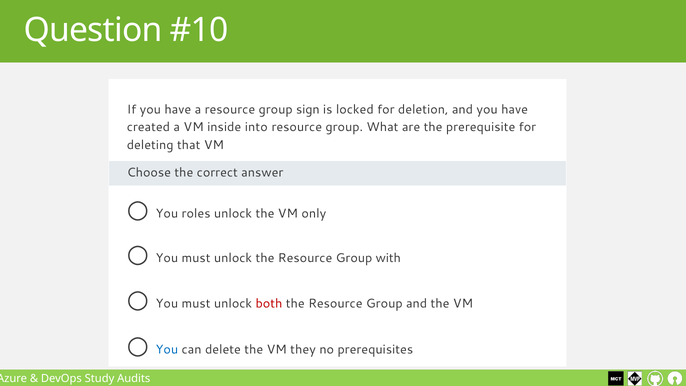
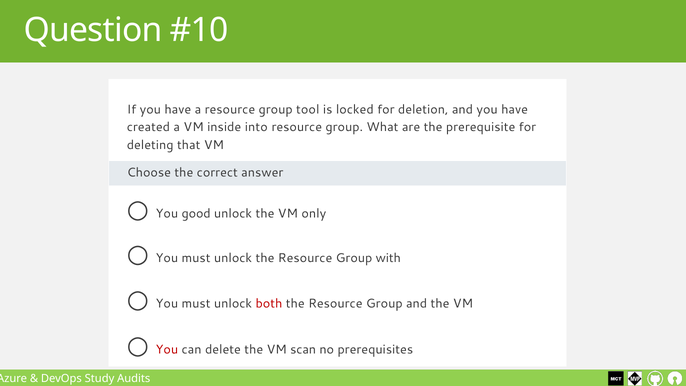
sign: sign -> tool (308, 109)
roles: roles -> good (196, 213)
You colour: blue -> red (167, 349)
they: they -> scan (303, 349)
